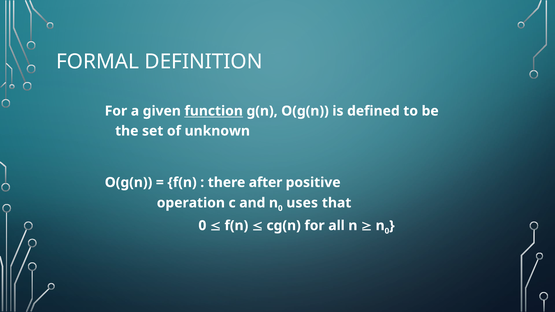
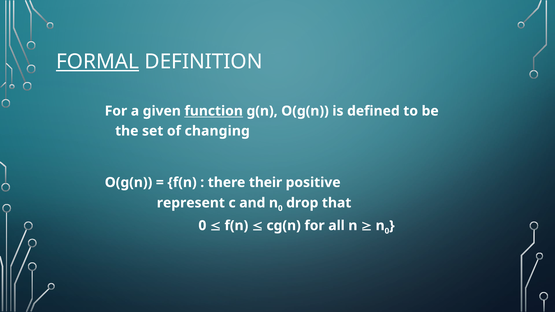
FORMAL underline: none -> present (98, 62)
unknown: unknown -> changing (217, 131)
after: after -> their (266, 183)
operation: operation -> represent (191, 203)
uses: uses -> drop (302, 203)
